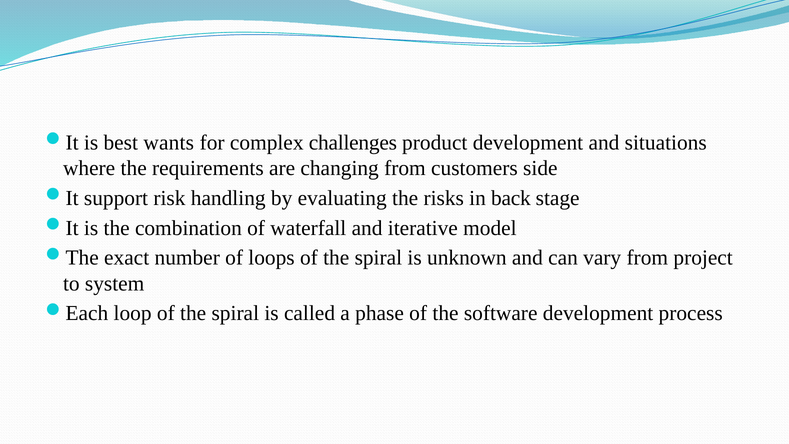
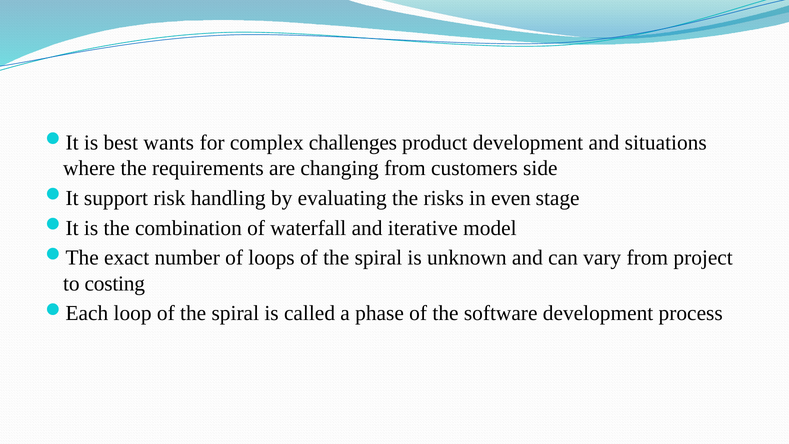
back: back -> even (511, 198)
system: system -> costing (115, 283)
